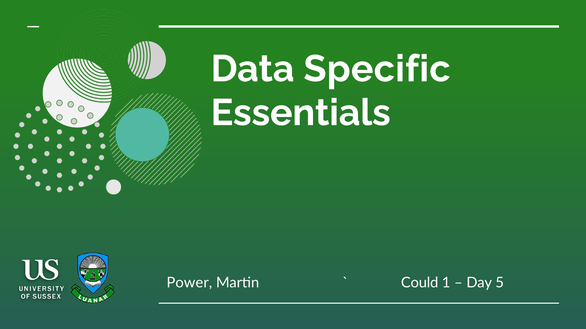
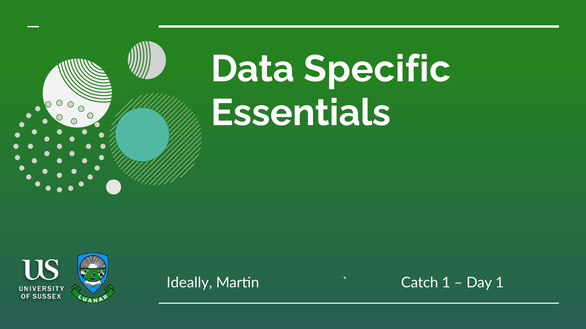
Power: Power -> Ideally (189, 283)
Could: Could -> Catch (420, 283)
Day 5: 5 -> 1 (500, 283)
